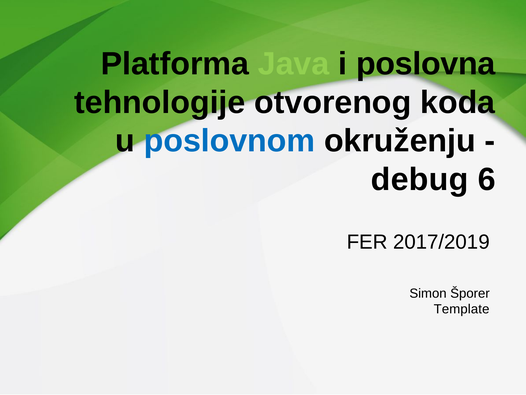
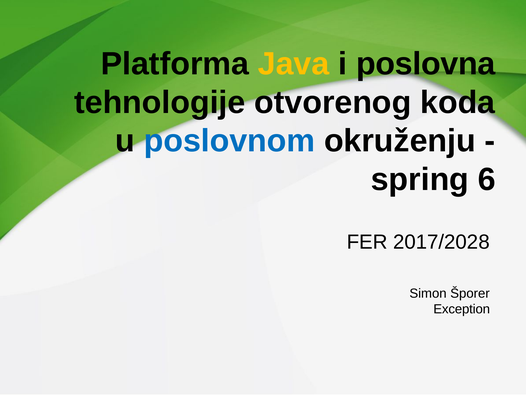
Java colour: light green -> yellow (294, 64)
debug: debug -> spring (420, 179)
2017/2019: 2017/2019 -> 2017/2028 (441, 242)
Template: Template -> Exception (462, 309)
